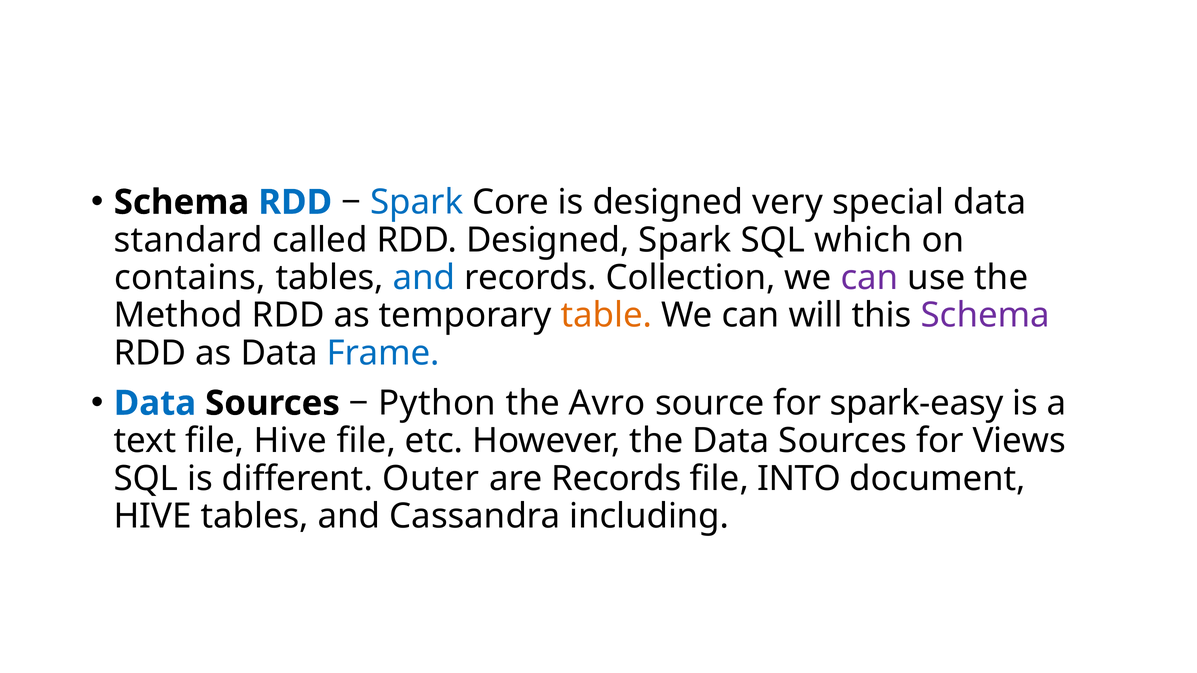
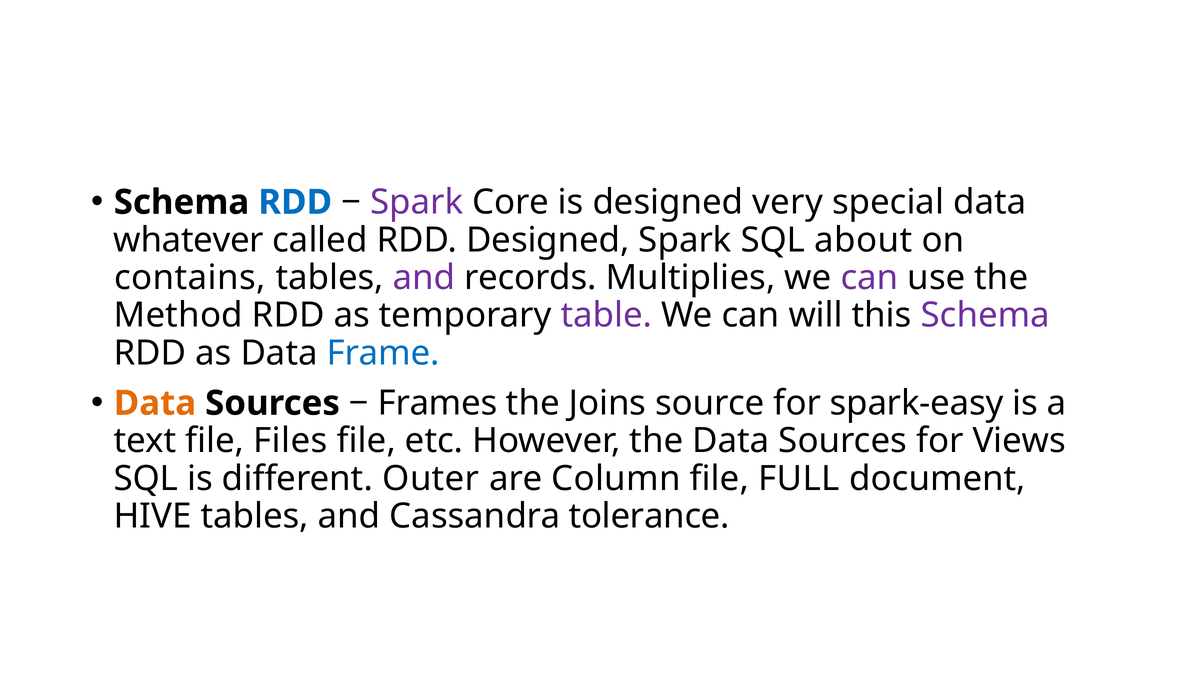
Spark colour: blue -> purple (417, 202)
standard: standard -> whatever (189, 240)
which: which -> about (863, 240)
and colour: blue -> purple (424, 278)
Collection: Collection -> Multiplies (691, 278)
table colour: orange -> purple (606, 316)
Data colour: blue -> orange (155, 403)
Python: Python -> Frames (438, 403)
Avro: Avro -> Joins (607, 403)
file Hive: Hive -> Files (290, 441)
are Records: Records -> Column (616, 479)
INTO: INTO -> FULL (799, 479)
including: including -> tolerance (649, 517)
